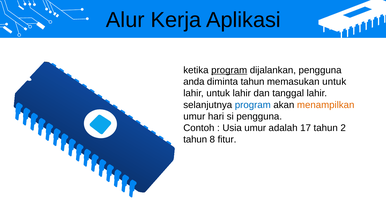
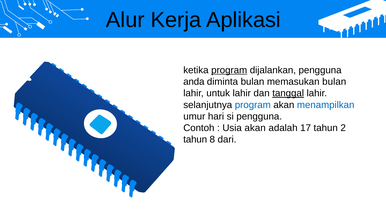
diminta tahun: tahun -> bulan (252, 82)
memasukan untuk: untuk -> bulan (334, 82)
tanggal underline: none -> present (288, 93)
menampilkan colour: orange -> blue (326, 105)
Usia umur: umur -> akan (255, 128)
fitur: fitur -> dari (227, 140)
